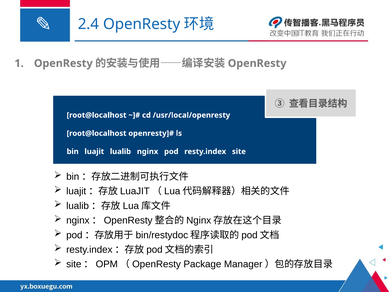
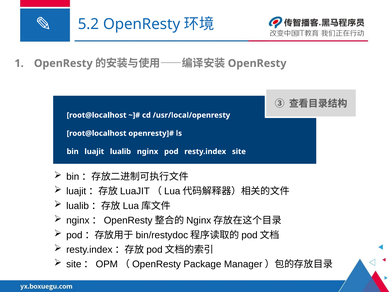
2.4: 2.4 -> 5.2 (88, 24)
